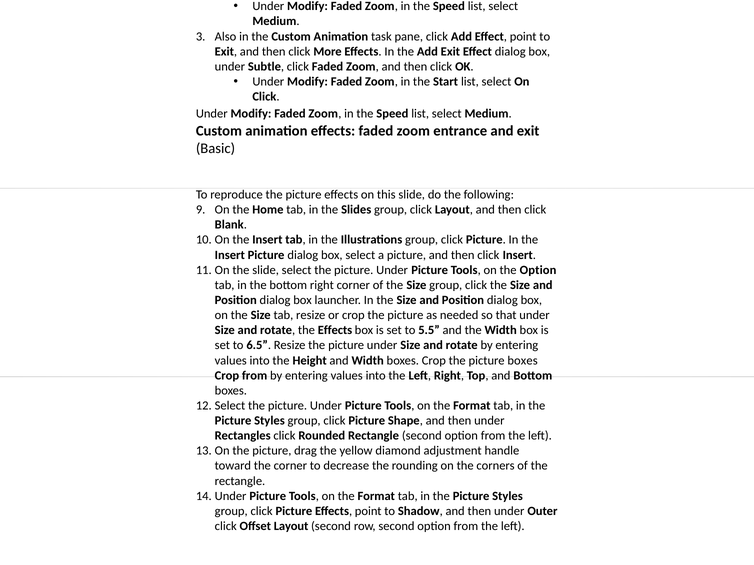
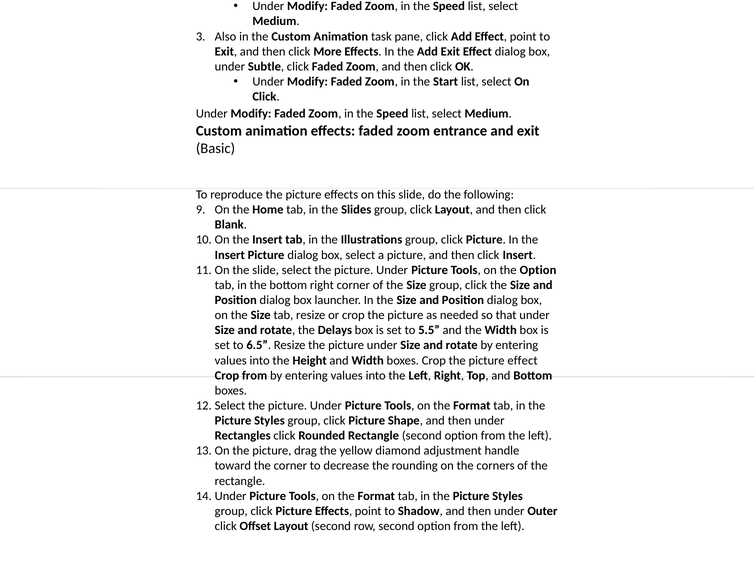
the Effects: Effects -> Delays (335, 331)
picture boxes: boxes -> effect (523, 361)
